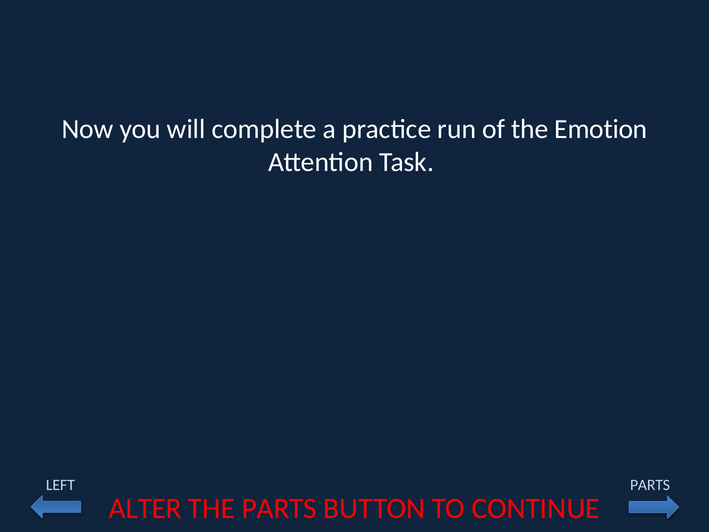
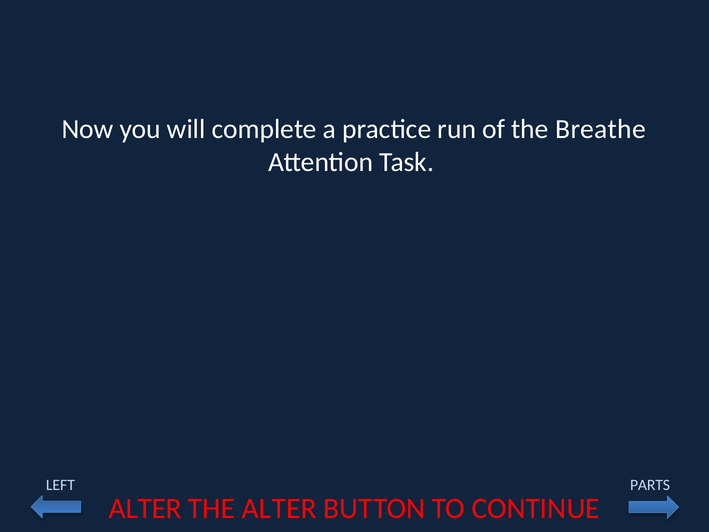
Emotion: Emotion -> Breathe (601, 129)
THE PARTS: PARTS -> ALTER (279, 508)
